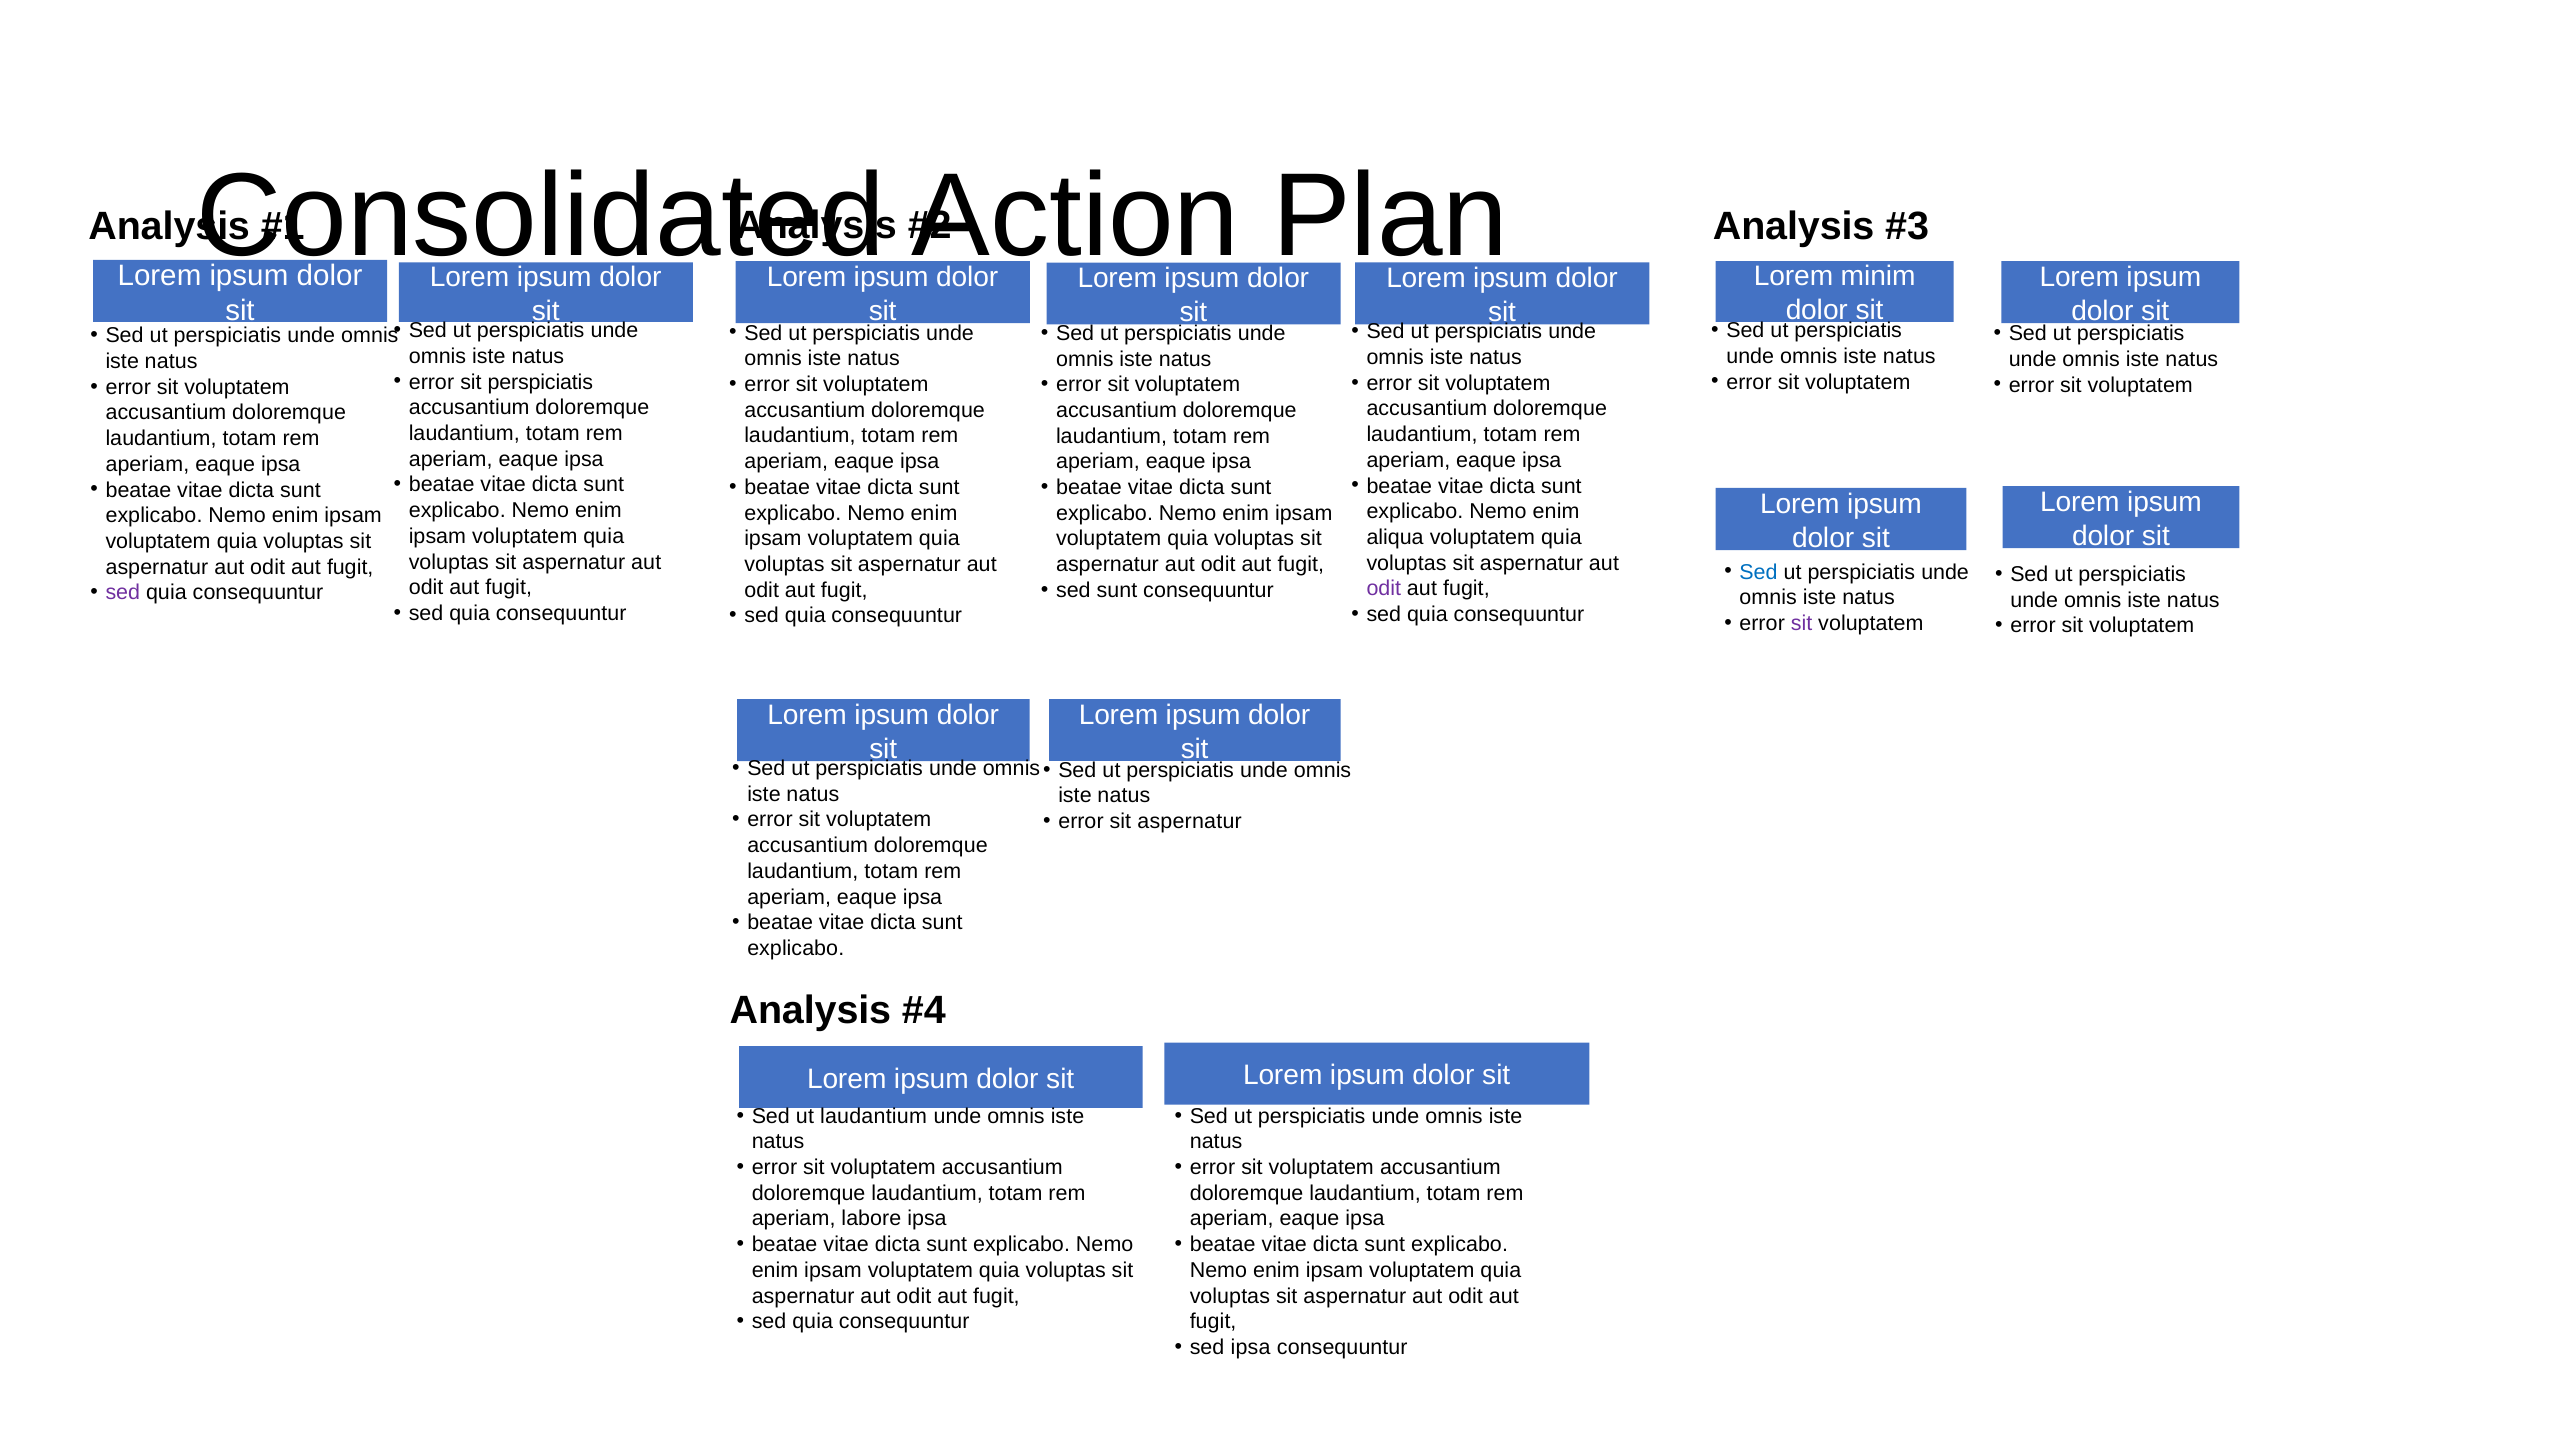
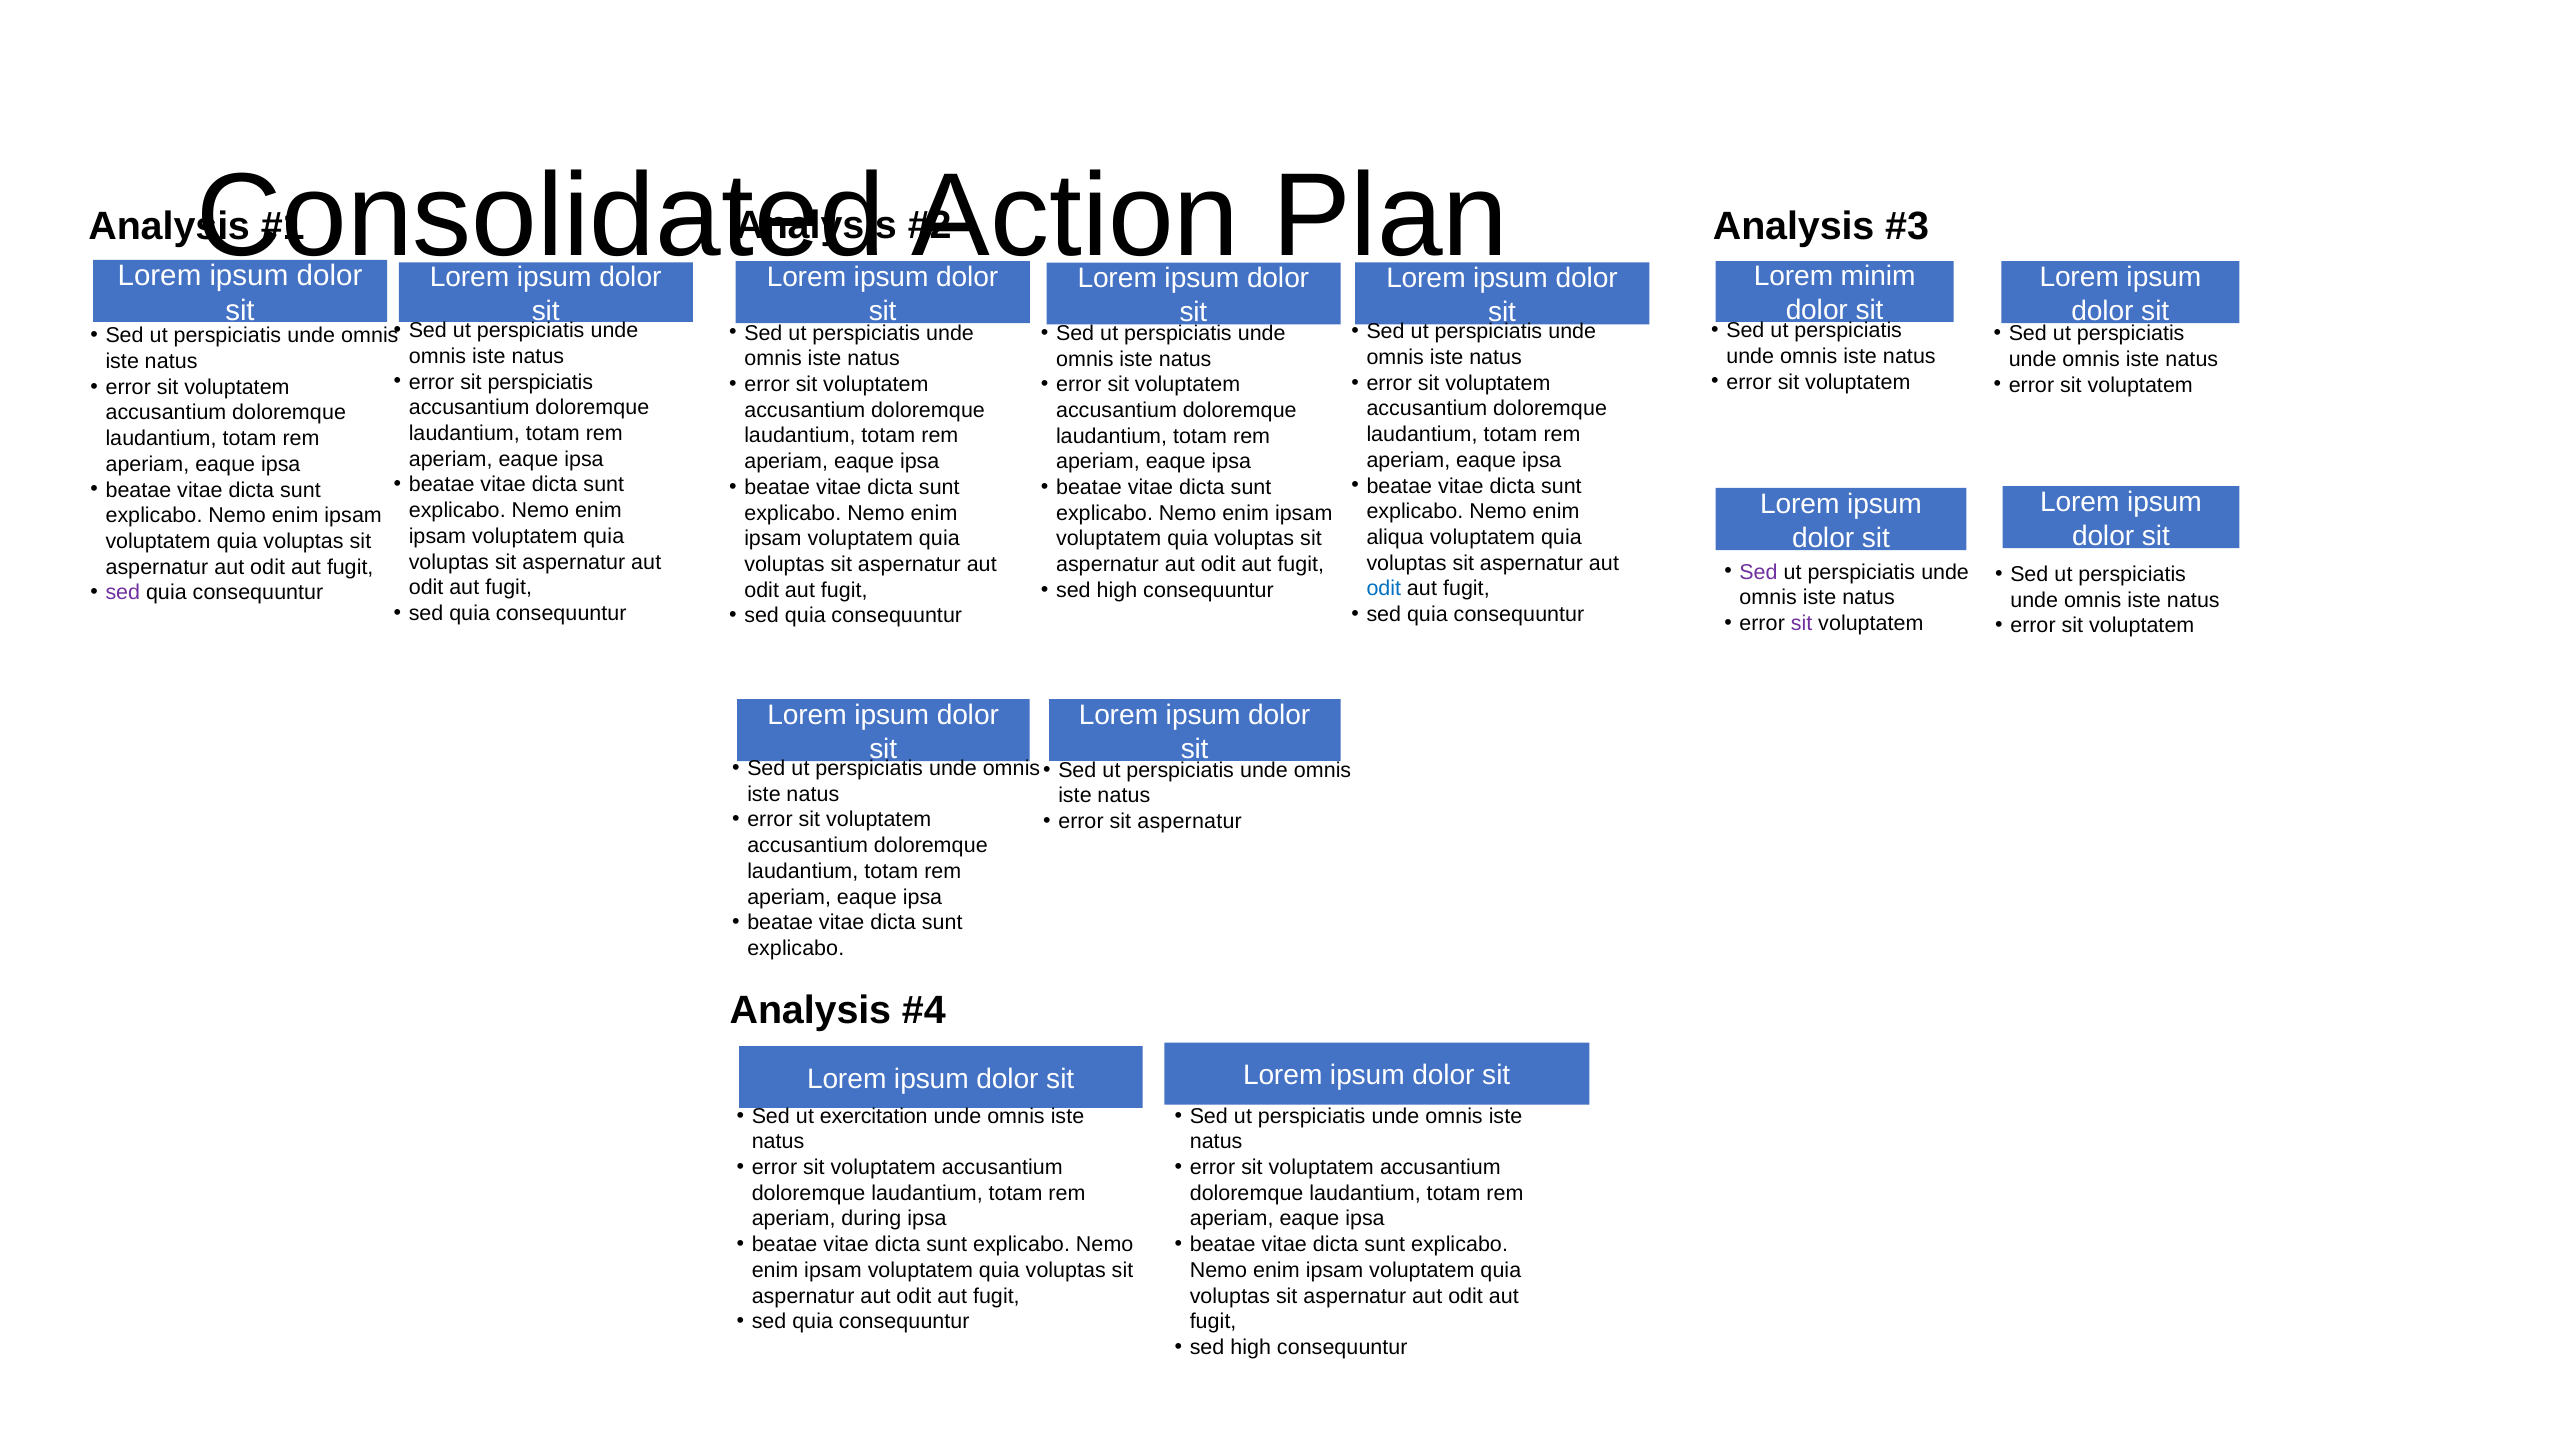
Sed colour: blue -> purple (1758, 572)
odit colour: purple -> blue (1384, 589)
sunt: sunt -> high (1117, 590)
ut laudantium: laudantium -> exercitation (874, 1116)
labore: labore -> during (871, 1219)
ipsa: ipsa -> high (1251, 1347)
